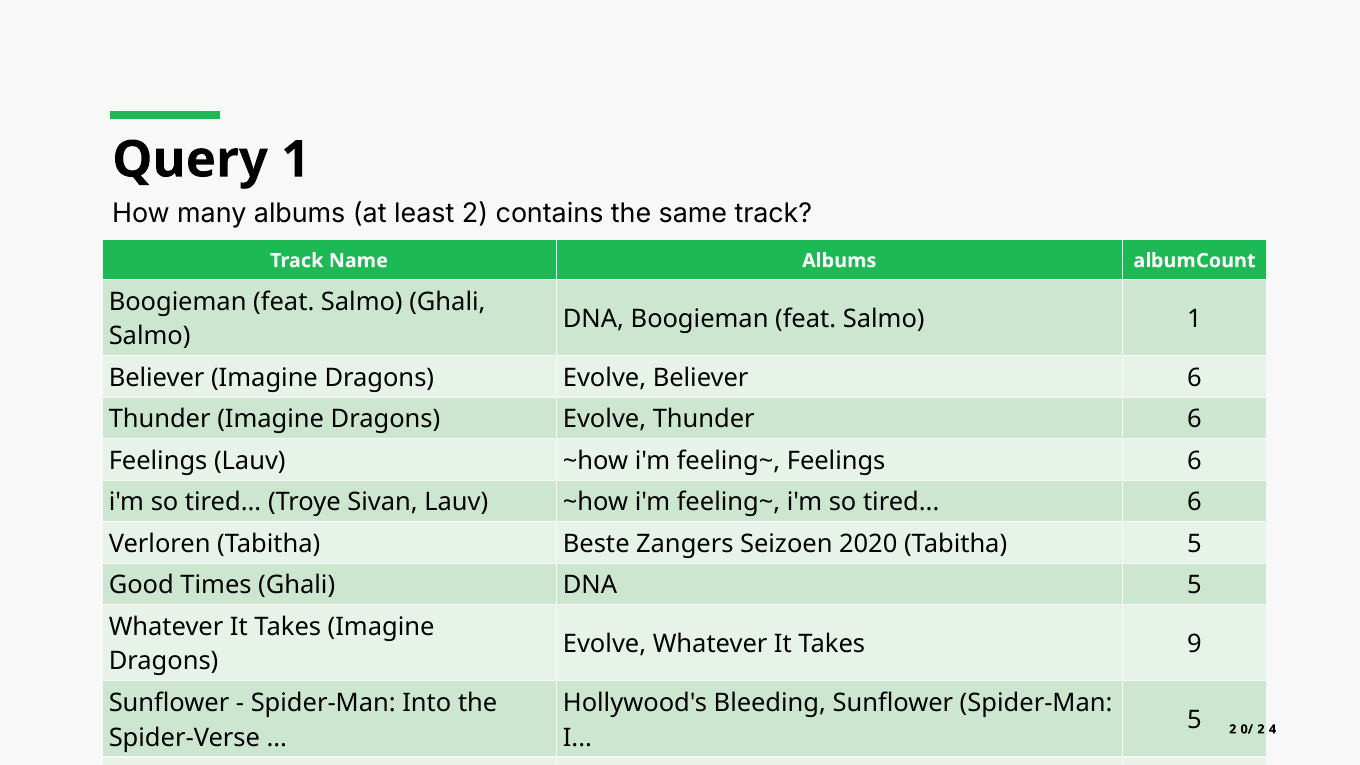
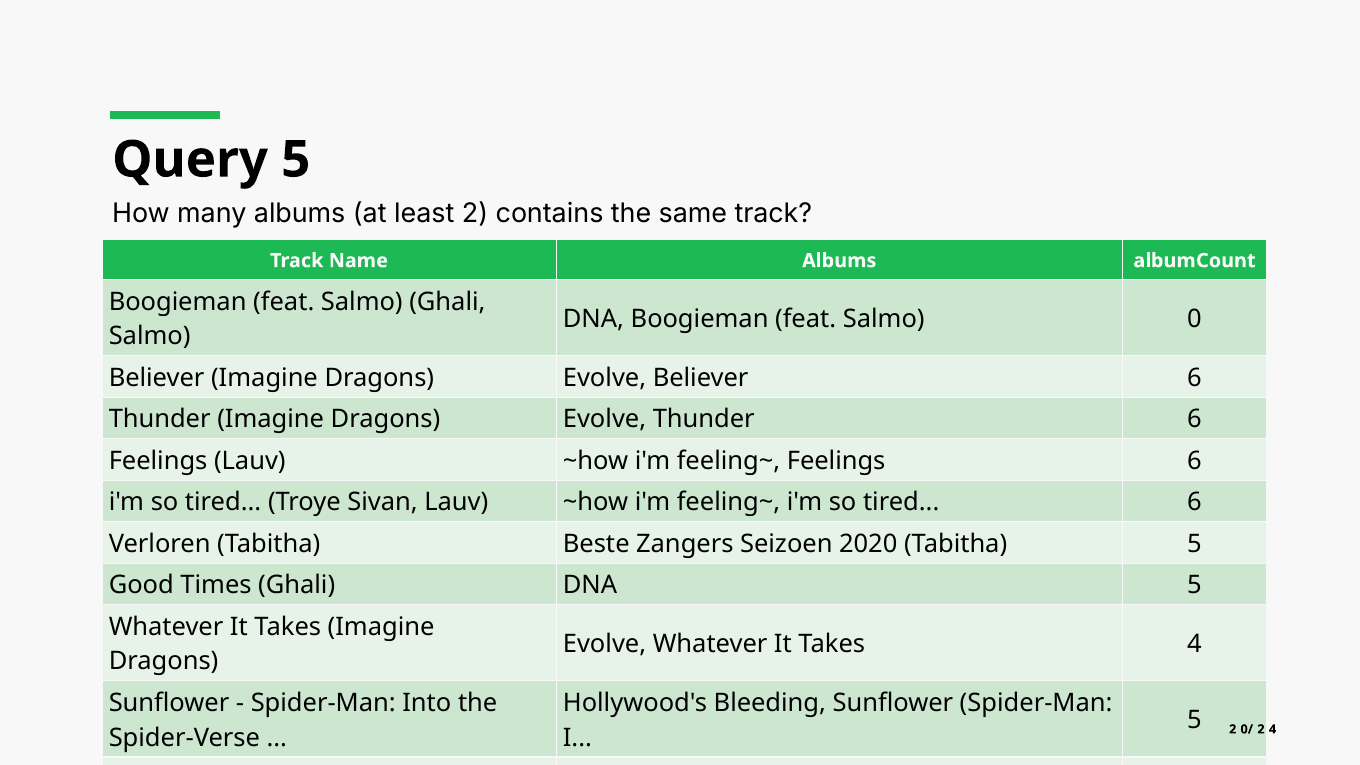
Query 1: 1 -> 5 (296, 160)
Salmo 1: 1 -> 0 (1195, 319)
Takes 9: 9 -> 4 (1195, 644)
